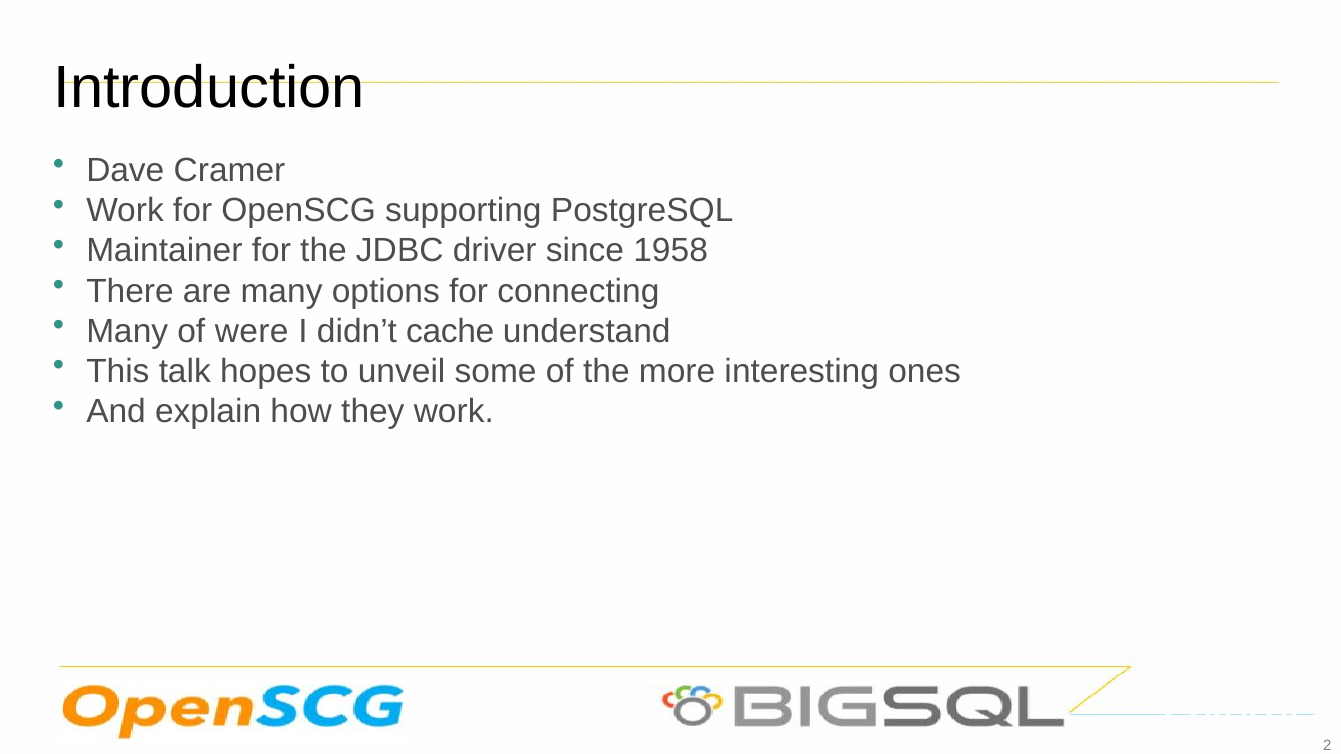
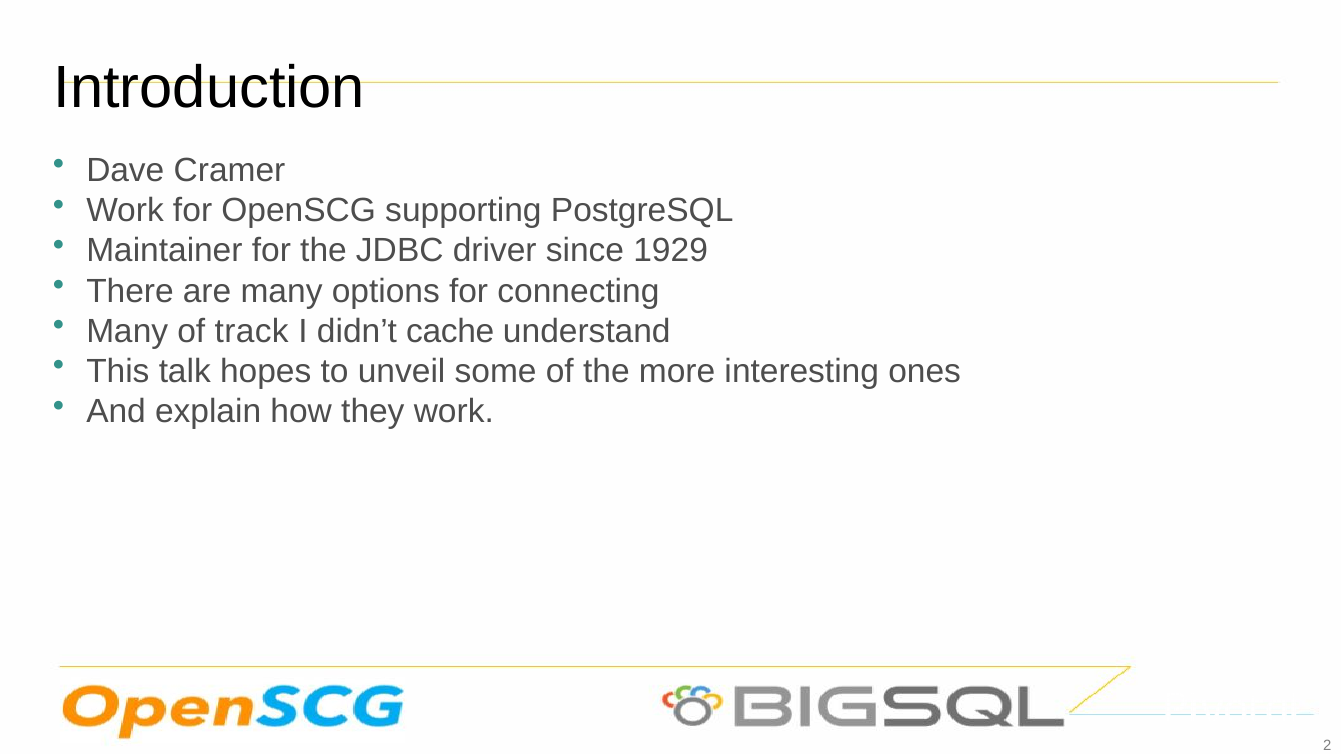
1958: 1958 -> 1929 (671, 251)
were: were -> track (252, 331)
